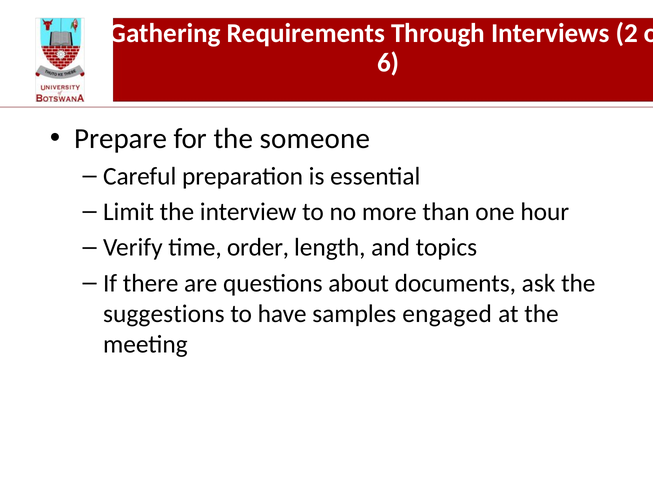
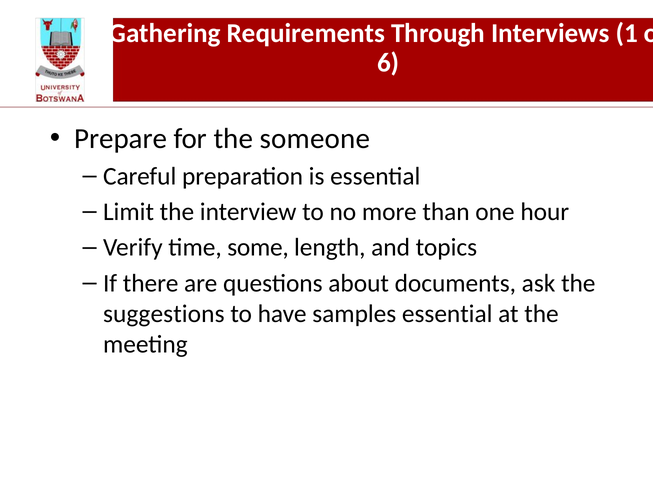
2: 2 -> 1 (627, 33)
order: order -> some (258, 247)
samples engaged: engaged -> essential (447, 314)
